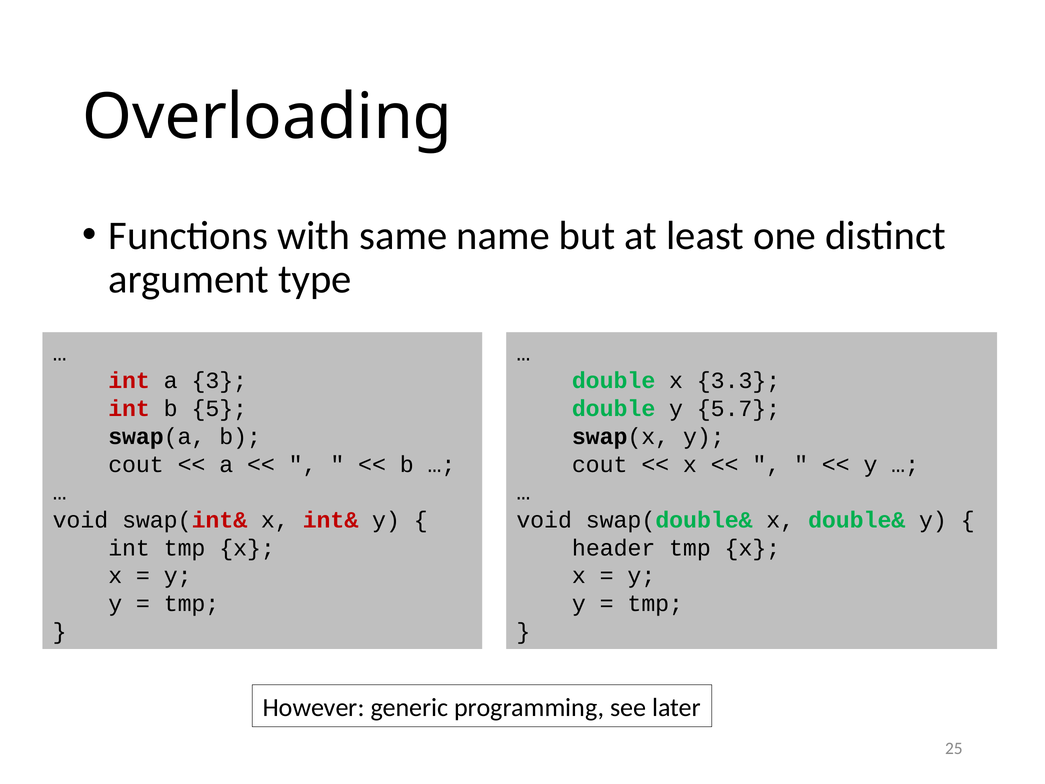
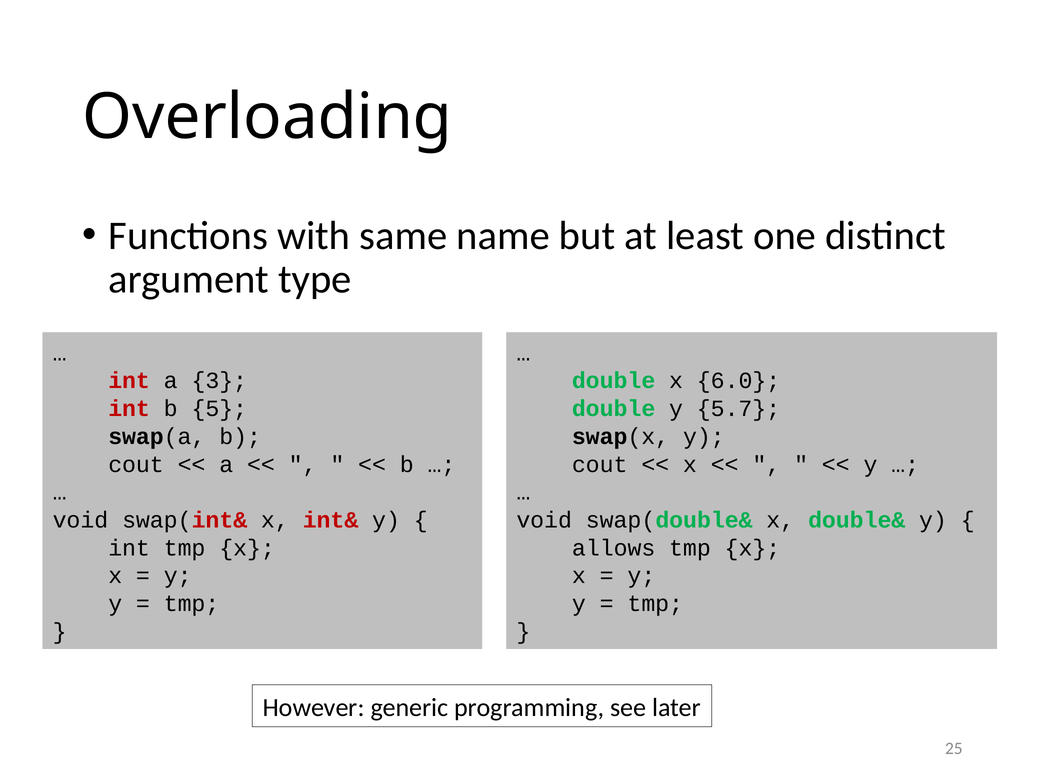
3.3: 3.3 -> 6.0 (739, 381)
header: header -> allows (614, 548)
